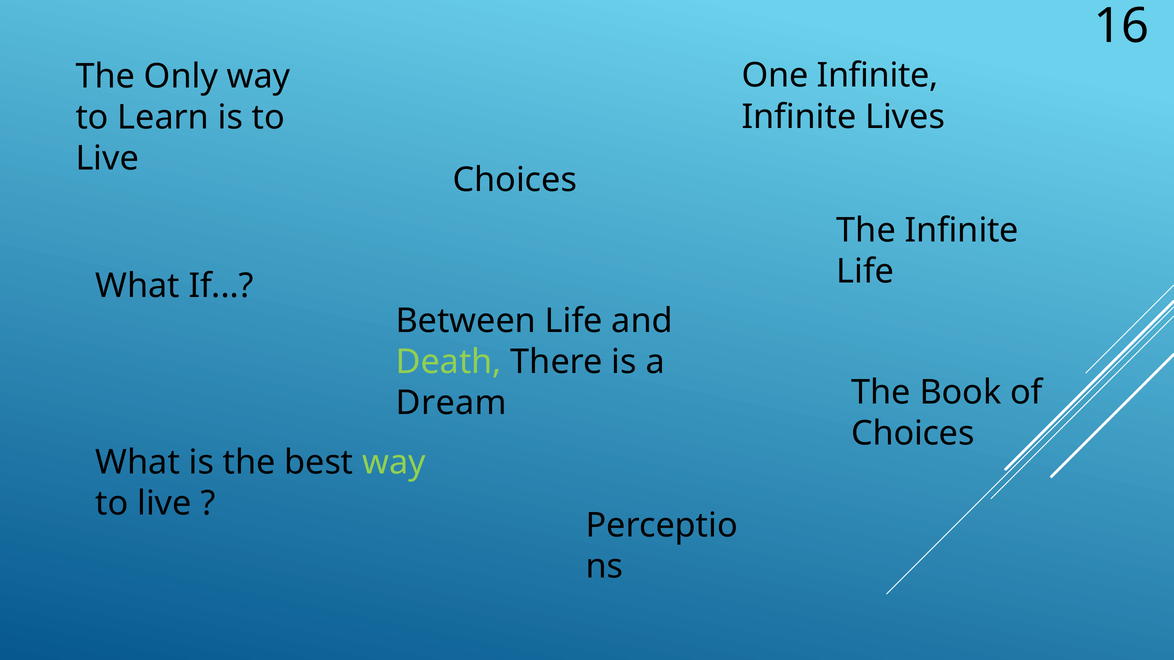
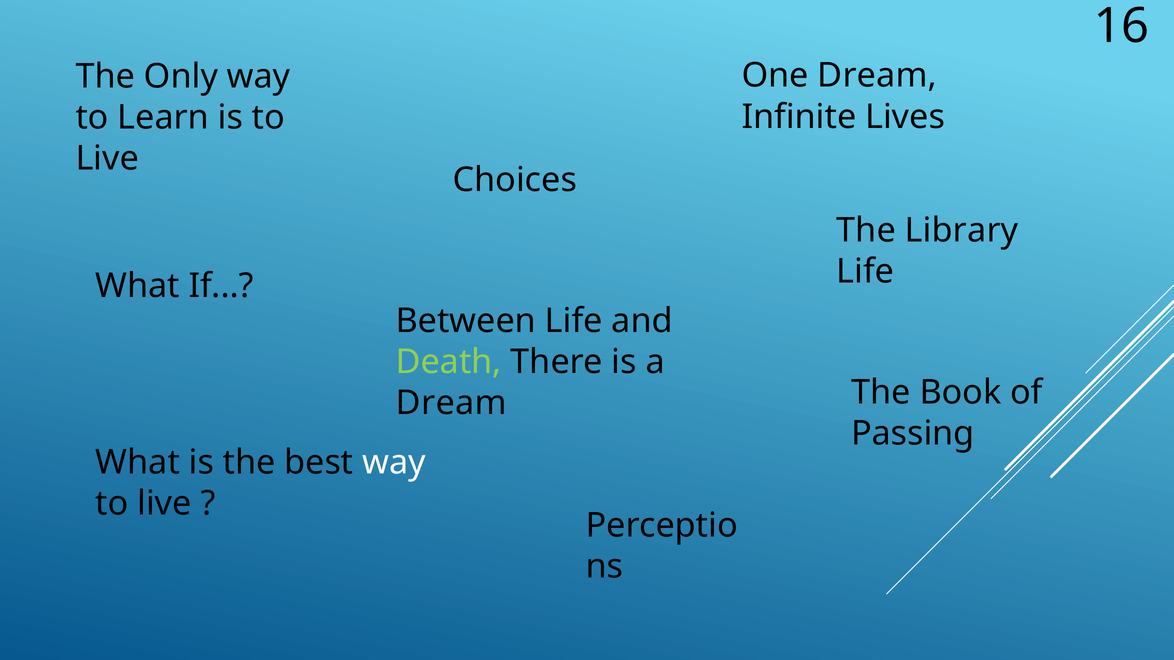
One Infinite: Infinite -> Dream (877, 76)
The Infinite: Infinite -> Library (962, 231)
Choices: Choices -> Passing (913, 434)
way colour: light green -> white (394, 463)
